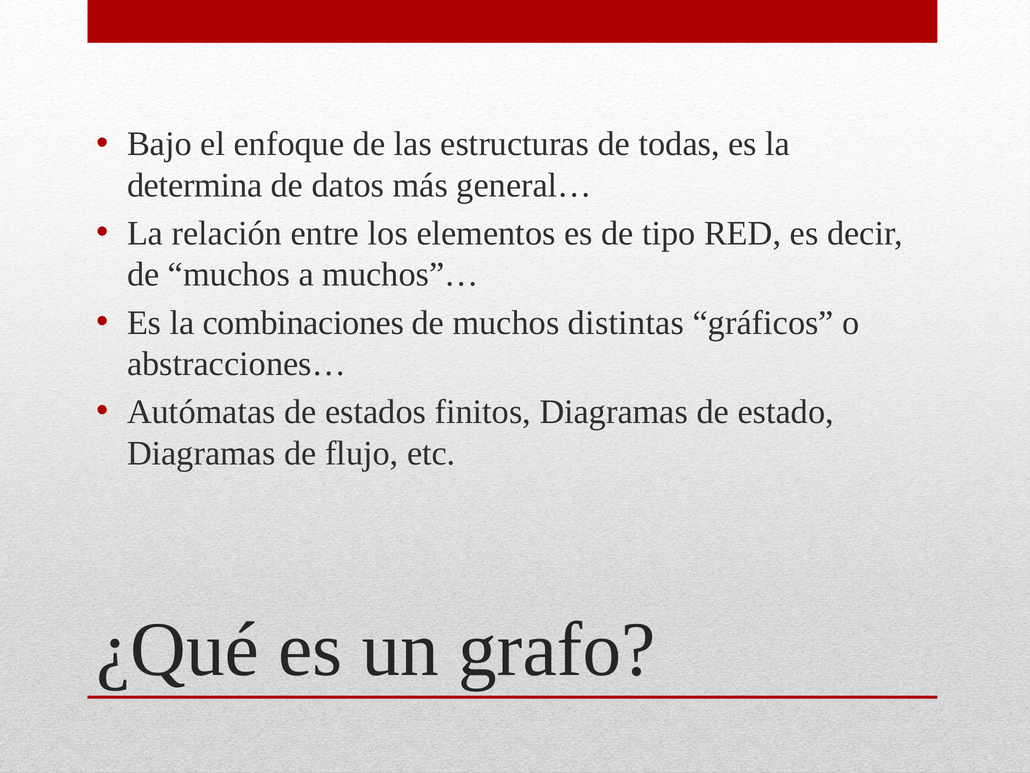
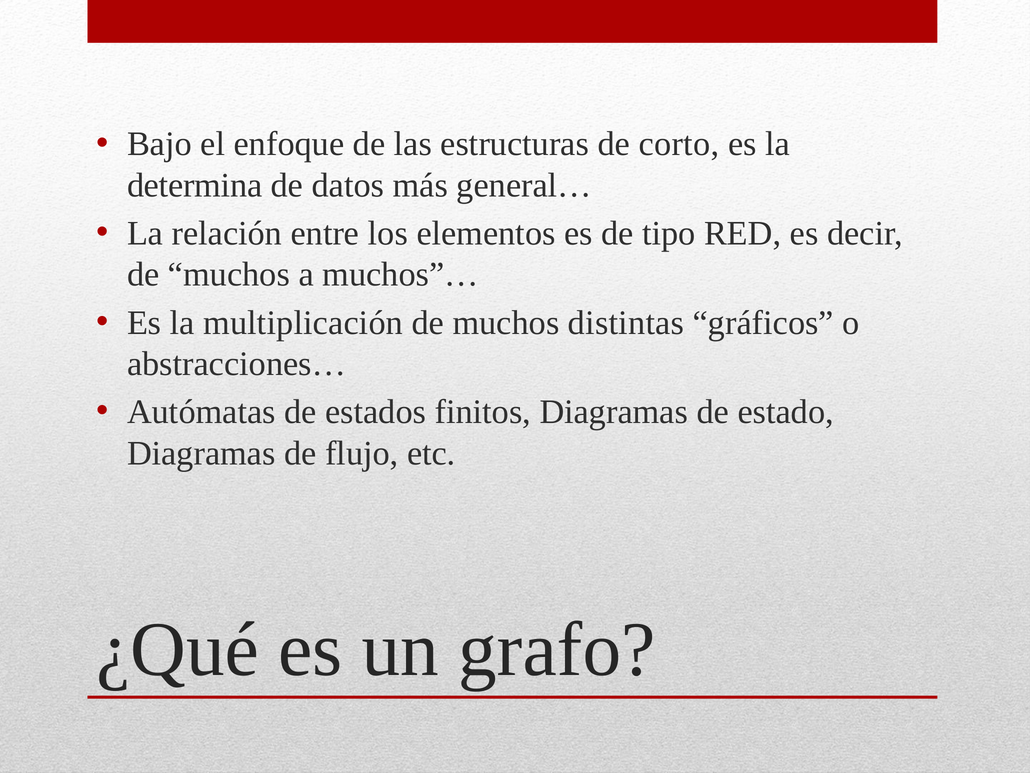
todas: todas -> corto (679, 144)
combinaciones: combinaciones -> multiplicación (303, 323)
